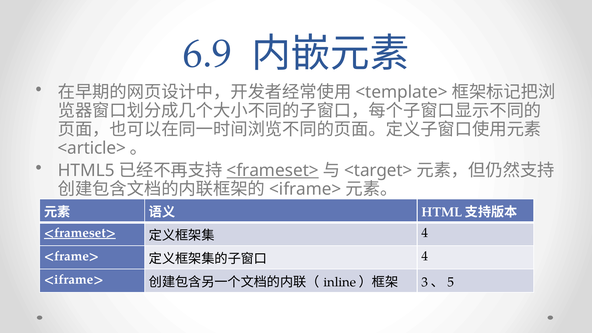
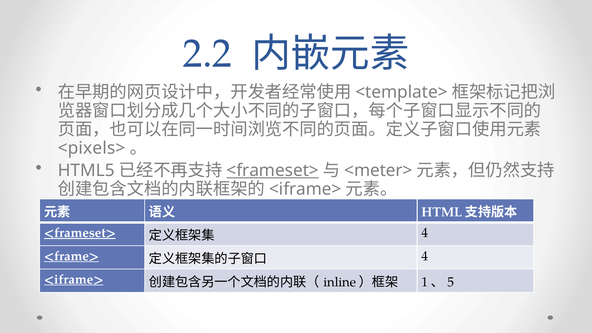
6.9: 6.9 -> 2.2 (207, 54)
<article>: <article> -> <pixels> (92, 148)
<target>: <target> -> <meter> (378, 170)
<frame> underline: none -> present (72, 256)
<iframe> underline: none -> present (74, 279)
3: 3 -> 1 (425, 282)
